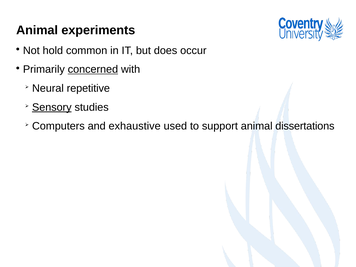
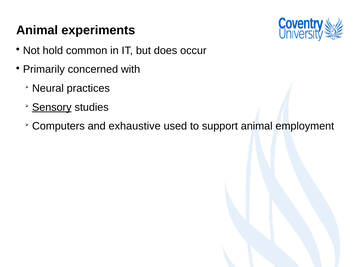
concerned underline: present -> none (93, 69)
repetitive: repetitive -> practices (88, 88)
dissertations: dissertations -> employment (305, 126)
